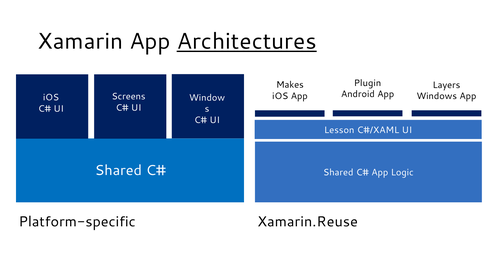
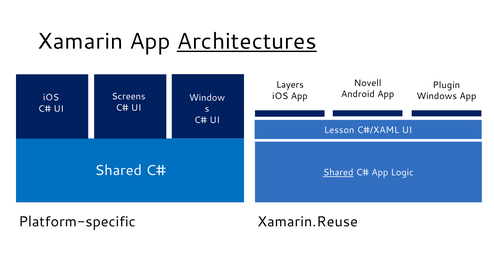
Plugin: Plugin -> Novell (368, 83)
Makes: Makes -> Layers (290, 85)
Layers: Layers -> Plugin (446, 85)
Shared underline: none -> present (338, 173)
